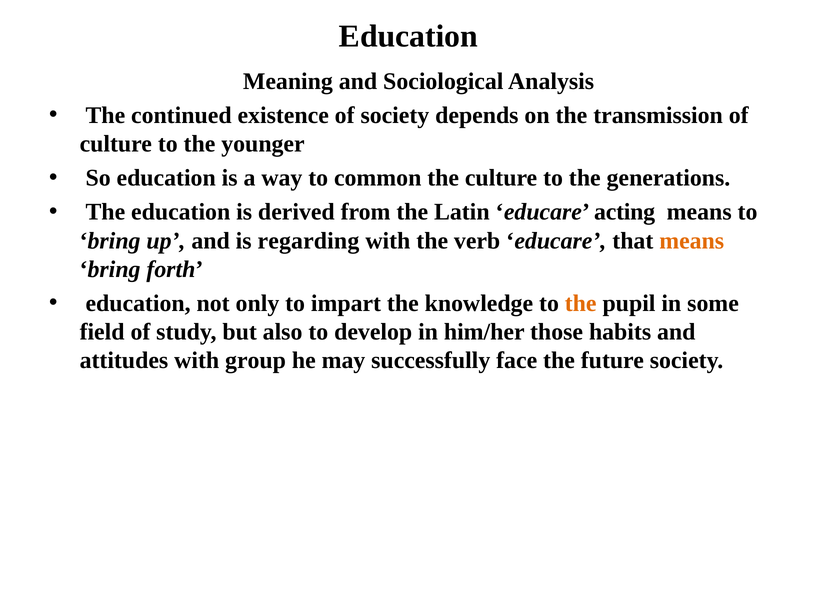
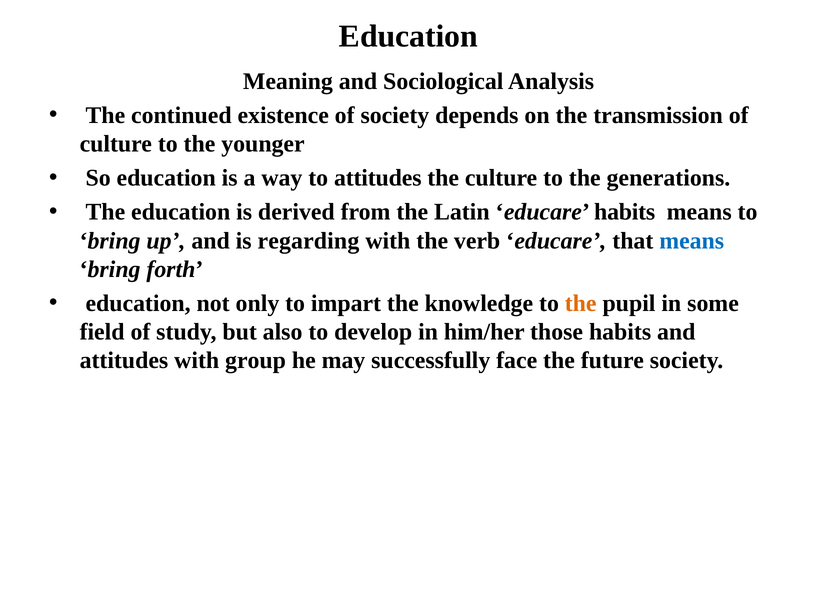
to common: common -> attitudes (378, 178)
educare acting: acting -> habits (625, 212)
means colour: orange -> blue (692, 241)
